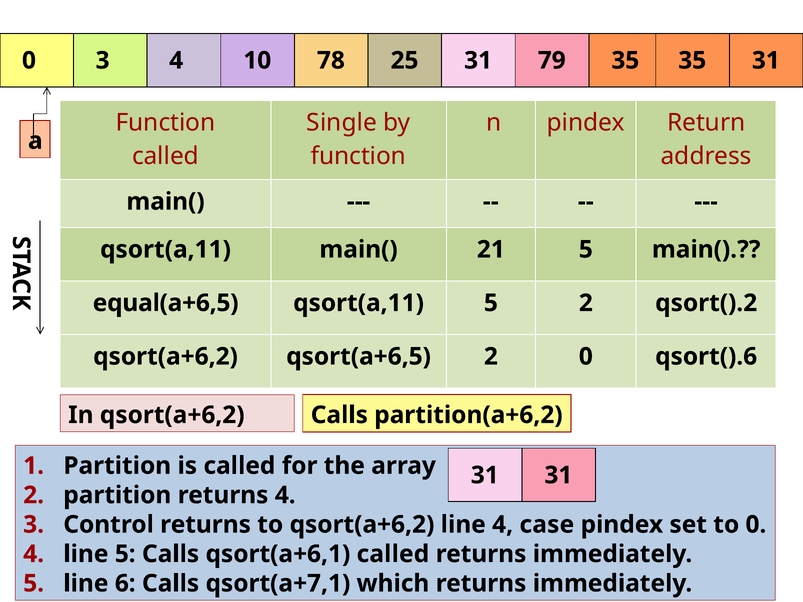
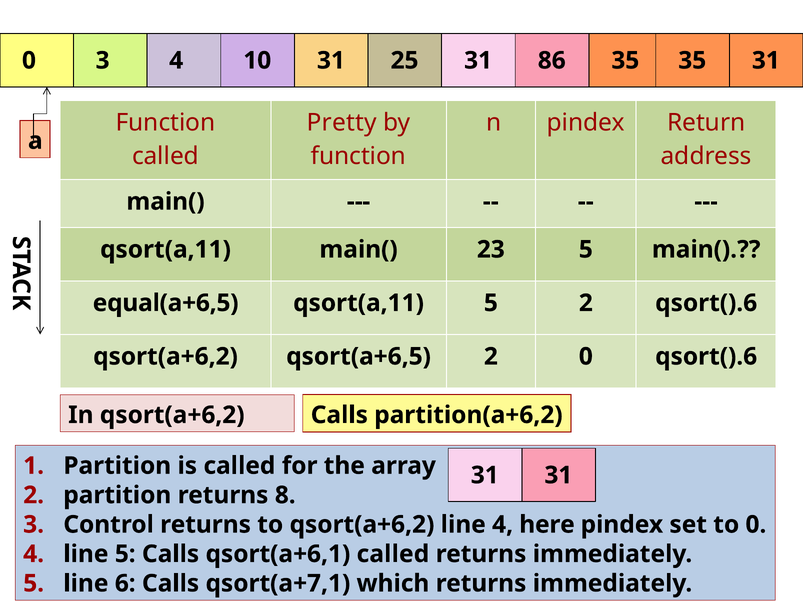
3 78: 78 -> 31 (331, 61)
79: 79 -> 86 (552, 61)
Single: Single -> Pretty (342, 123)
21: 21 -> 23 (491, 250)
2 qsort().2: qsort().2 -> qsort().6 (706, 303)
returns 4: 4 -> 8 (285, 495)
case: case -> here (547, 525)
